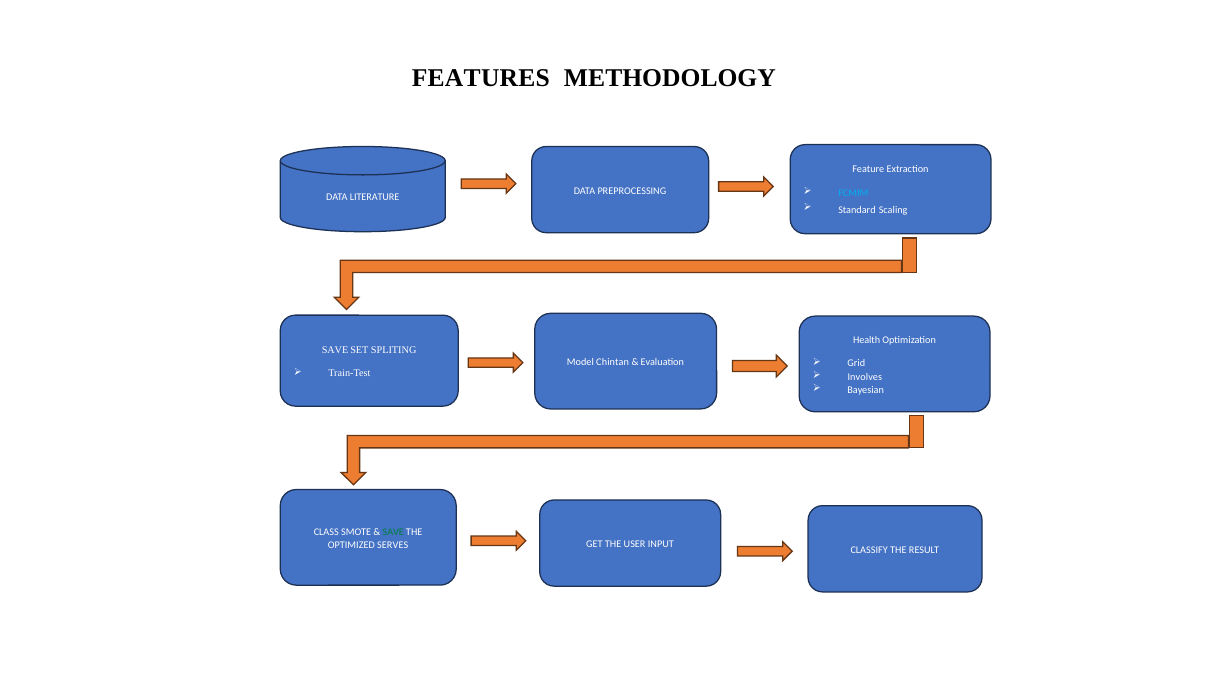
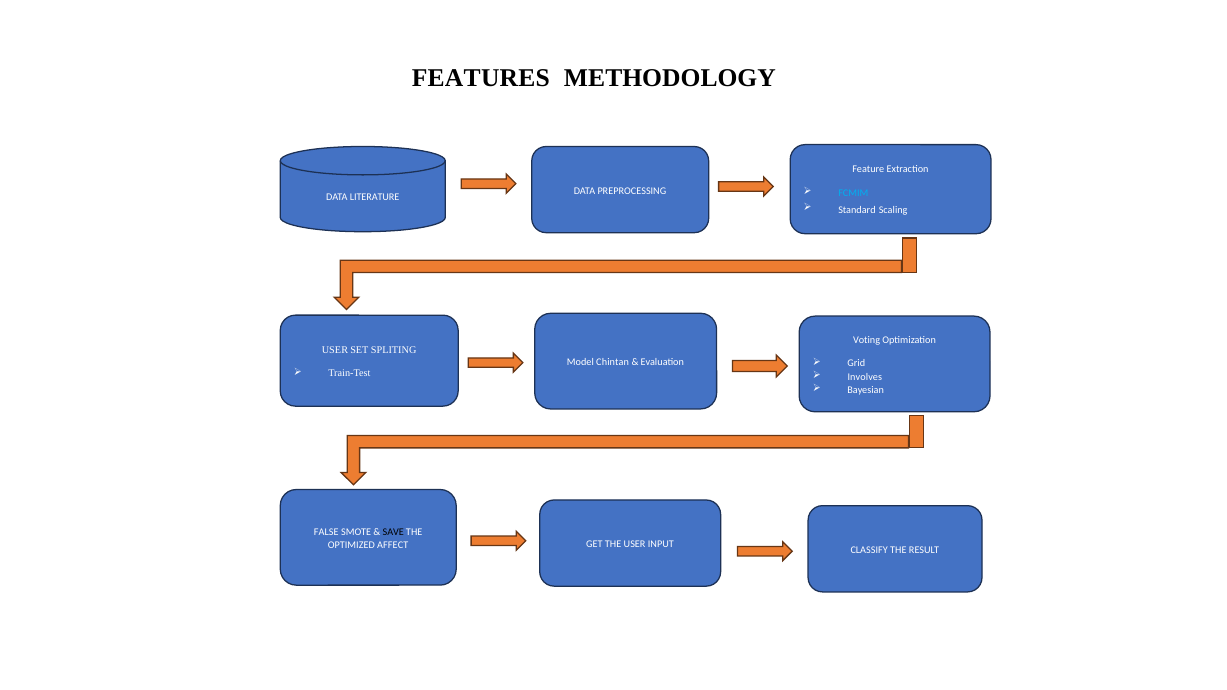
Health: Health -> Voting (867, 340)
SAVE: SAVE -> USER (335, 350)
CLASS: CLASS -> FALSE (326, 532)
SAVE colour: green -> black (393, 532)
SERVES: SERVES -> AFFECT (393, 545)
